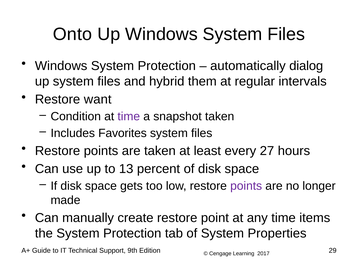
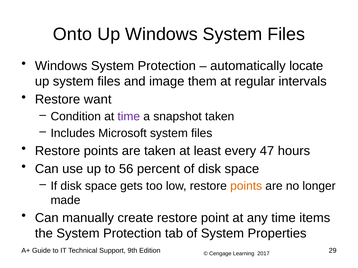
dialog: dialog -> locate (306, 66)
hybrid: hybrid -> image (167, 81)
Favorites: Favorites -> Microsoft (122, 133)
27: 27 -> 47 (267, 151)
13: 13 -> 56 (126, 169)
points colour: purple -> orange (246, 186)
